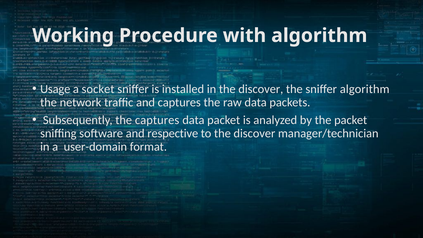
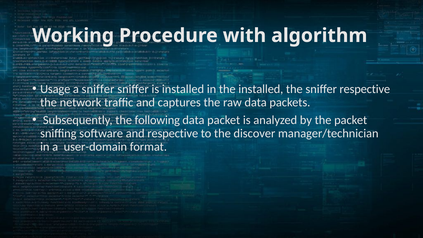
a socket: socket -> sniffer (98, 89)
in the discover: discover -> installed (261, 89)
sniffer algorithm: algorithm -> respective (365, 89)
the captures: captures -> following (157, 120)
